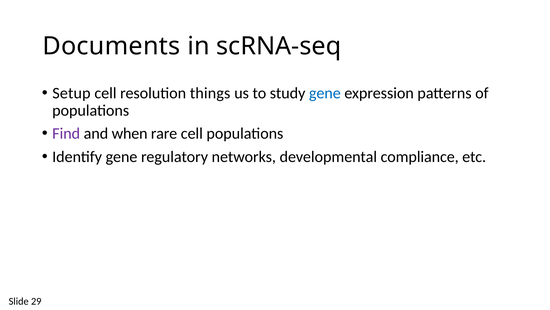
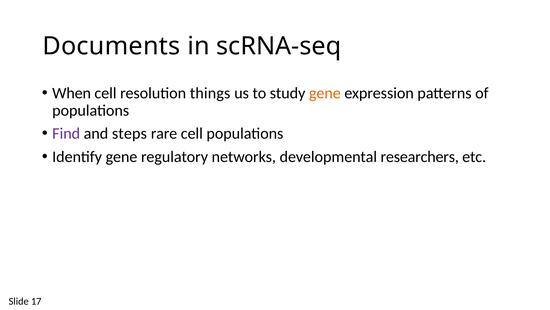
Setup: Setup -> When (72, 93)
gene colour: blue -> orange (325, 93)
when: when -> steps (129, 133)
compliance: compliance -> researchers (420, 156)
29: 29 -> 17 (36, 301)
